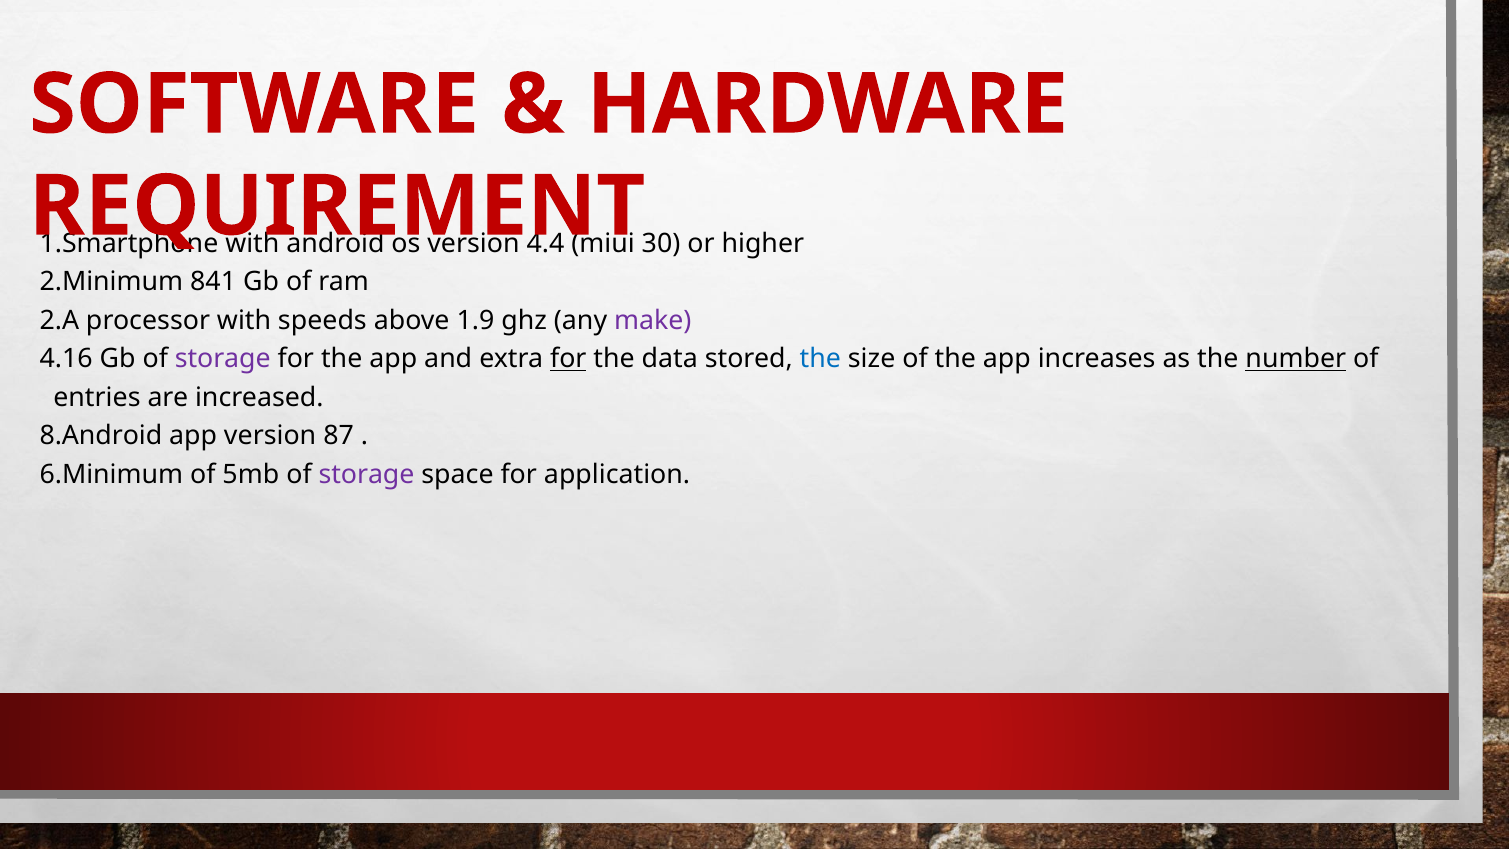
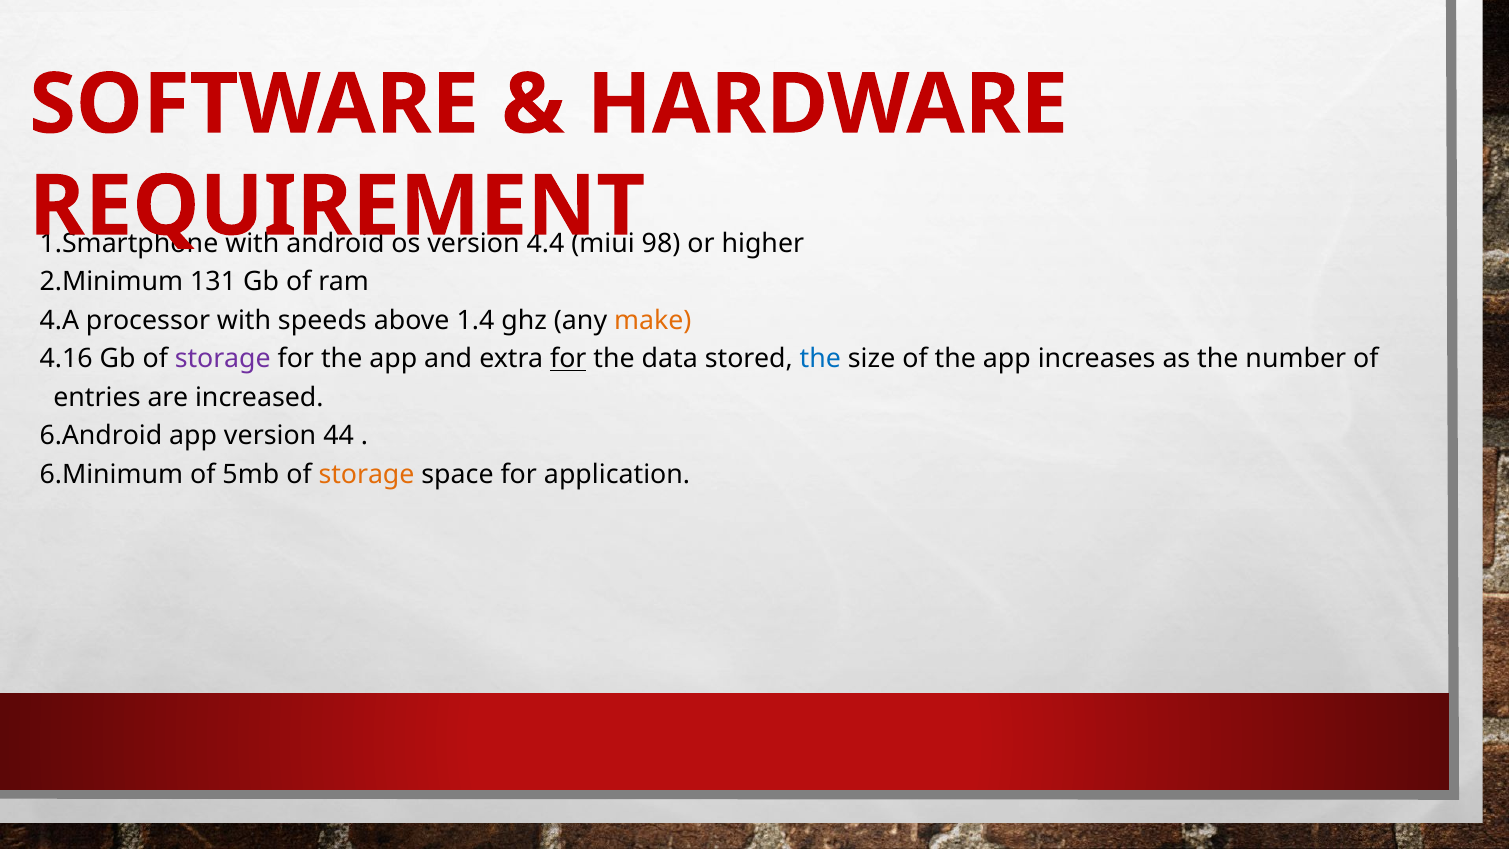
30: 30 -> 98 (661, 243)
841: 841 -> 131 (213, 282)
2.A: 2.A -> 4.A (59, 320)
1.9: 1.9 -> 1.4 (475, 320)
make colour: purple -> orange (653, 320)
number underline: present -> none (1296, 359)
8.Android: 8.Android -> 6.Android (101, 436)
87: 87 -> 44 (339, 436)
storage colour: purple -> orange (366, 474)
